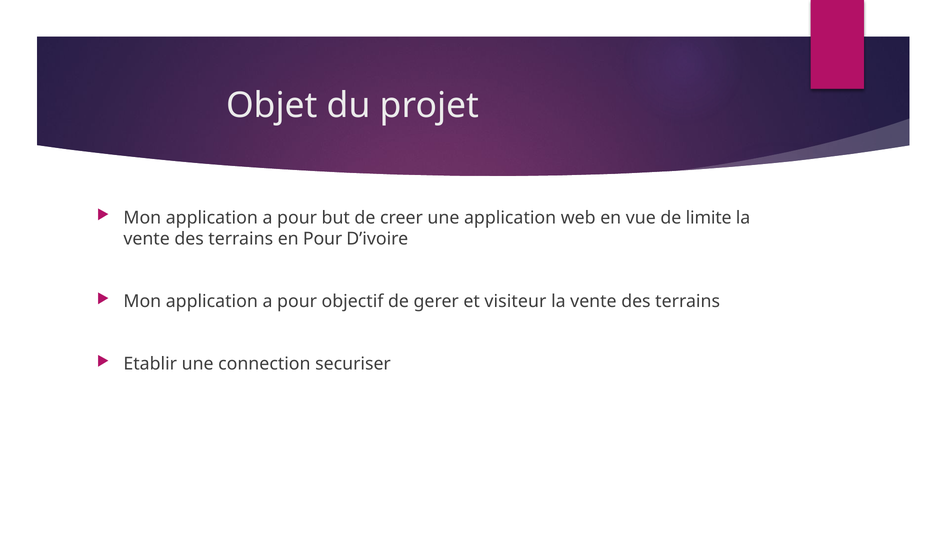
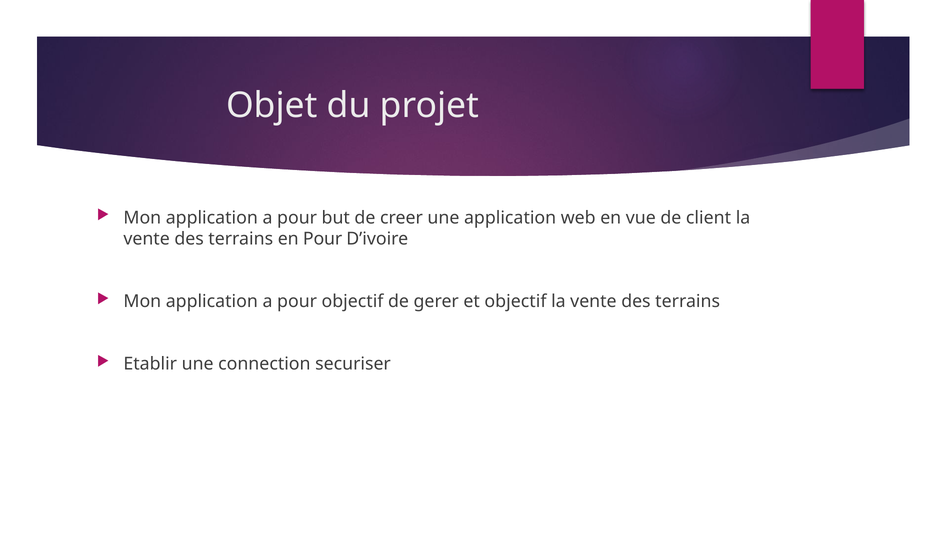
limite: limite -> client (709, 218)
et visiteur: visiteur -> objectif (515, 301)
